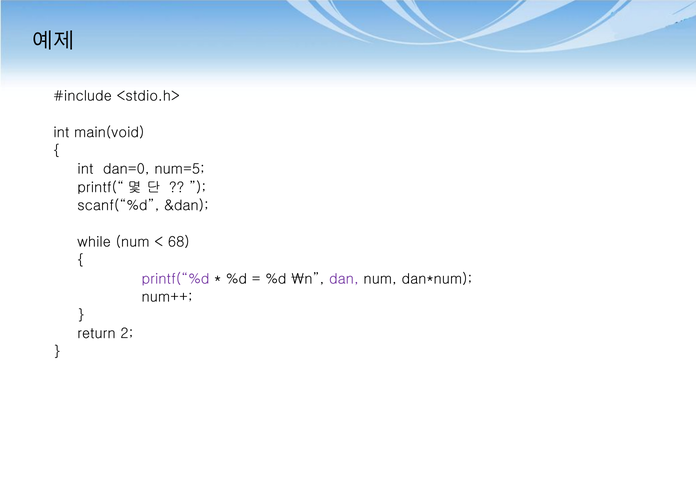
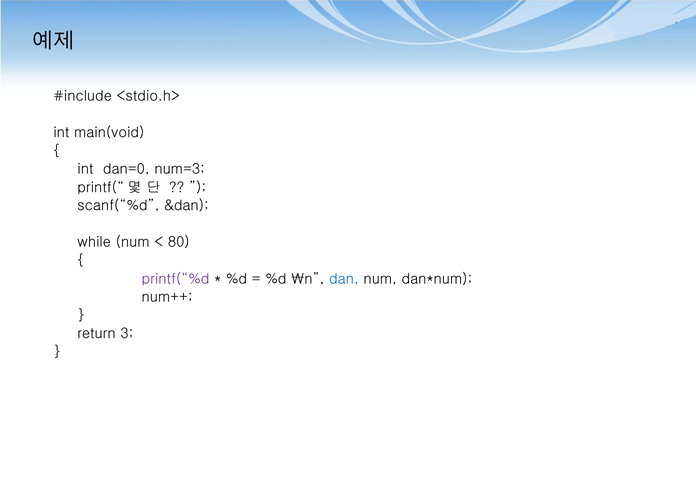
num=5: num=5 -> num=3 (180, 169)
68: 68 -> 80 (179, 242)
dan colour: purple -> blue (344, 279)
2: 2 -> 3 (127, 334)
